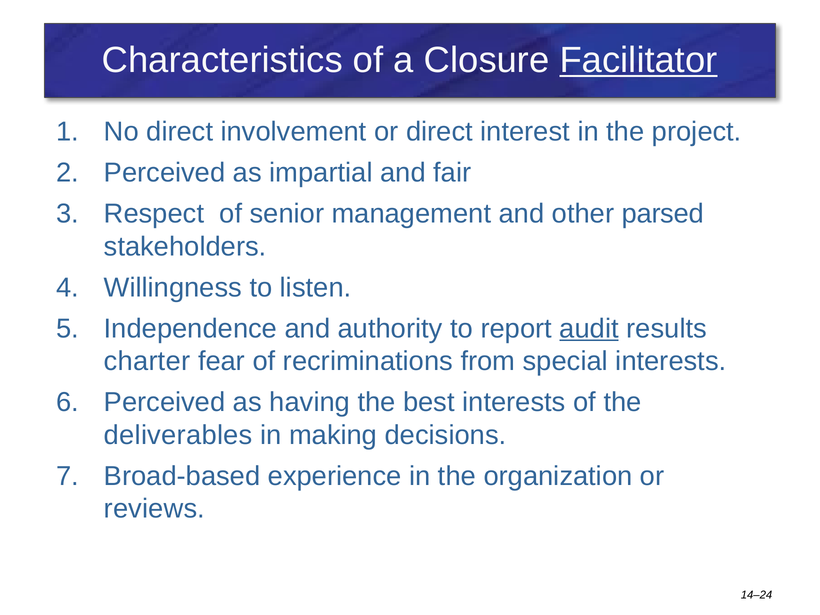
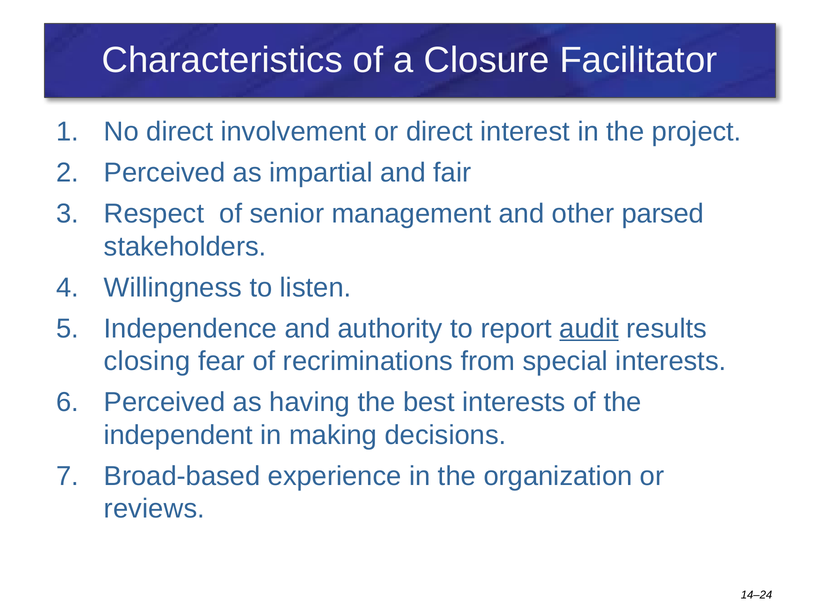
Facilitator underline: present -> none (639, 60)
charter: charter -> closing (147, 361)
deliverables: deliverables -> independent (178, 435)
